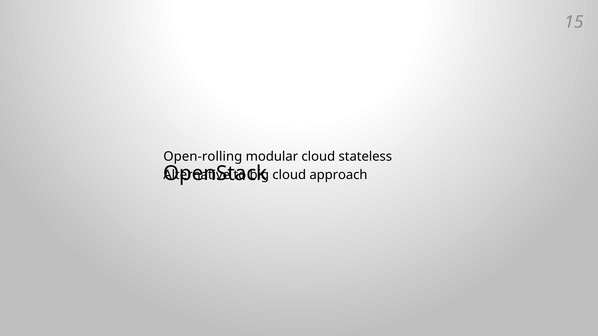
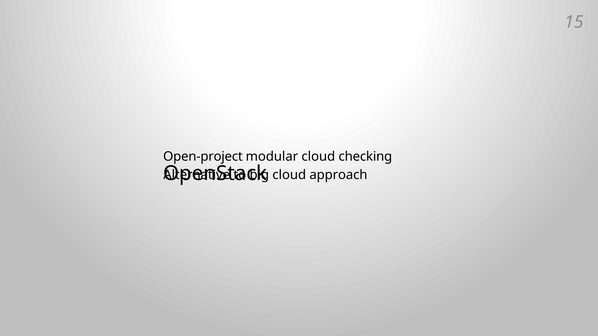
Open-rolling: Open-rolling -> Open-project (203, 157)
stateless: stateless -> checking (365, 157)
